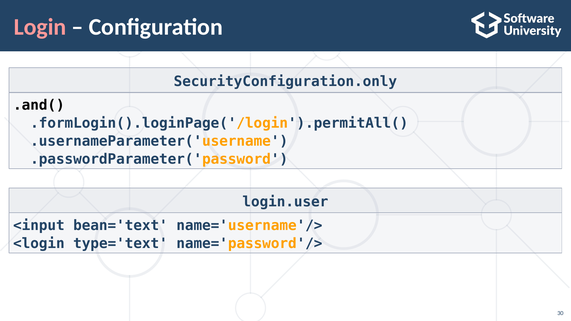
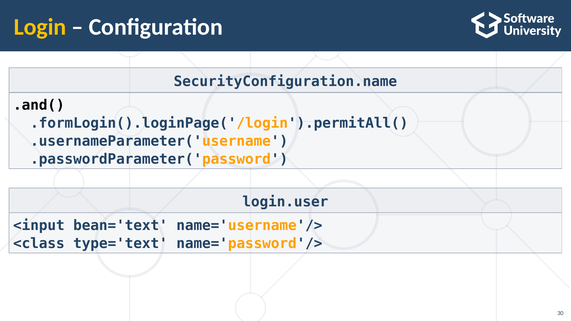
Login colour: pink -> yellow (40, 27)
SecurityConfiguration.only: SecurityConfiguration.only -> SecurityConfiguration.name (285, 82)
<login: <login -> <class (39, 243)
